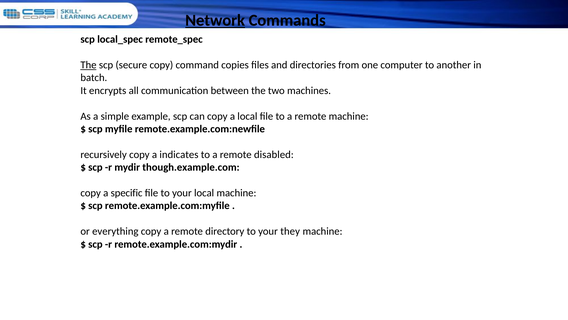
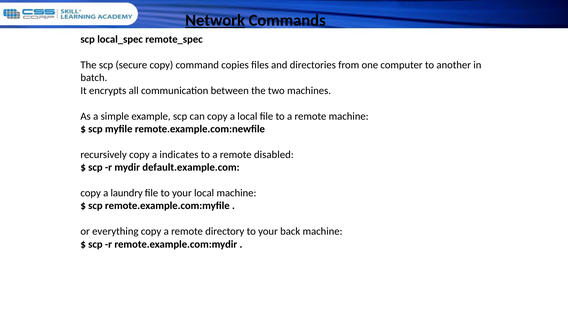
The underline: present -> none (88, 65)
though.example.com: though.example.com -> default.example.com (191, 167)
specific: specific -> laundry (127, 193)
they: they -> back (290, 231)
